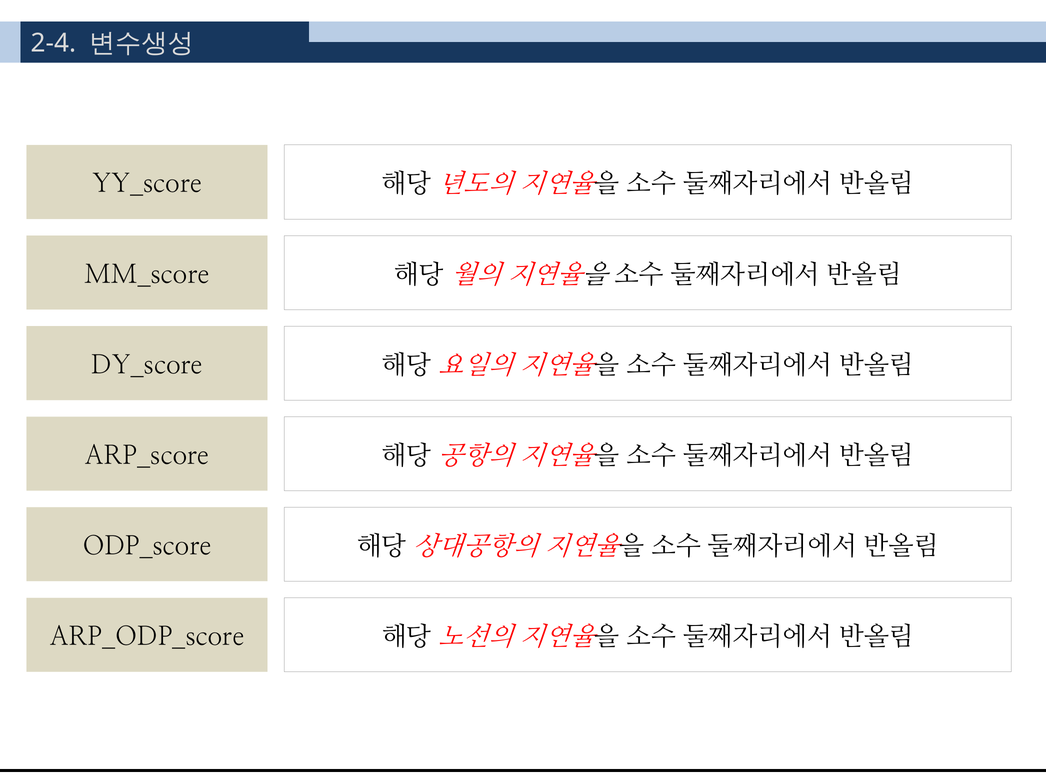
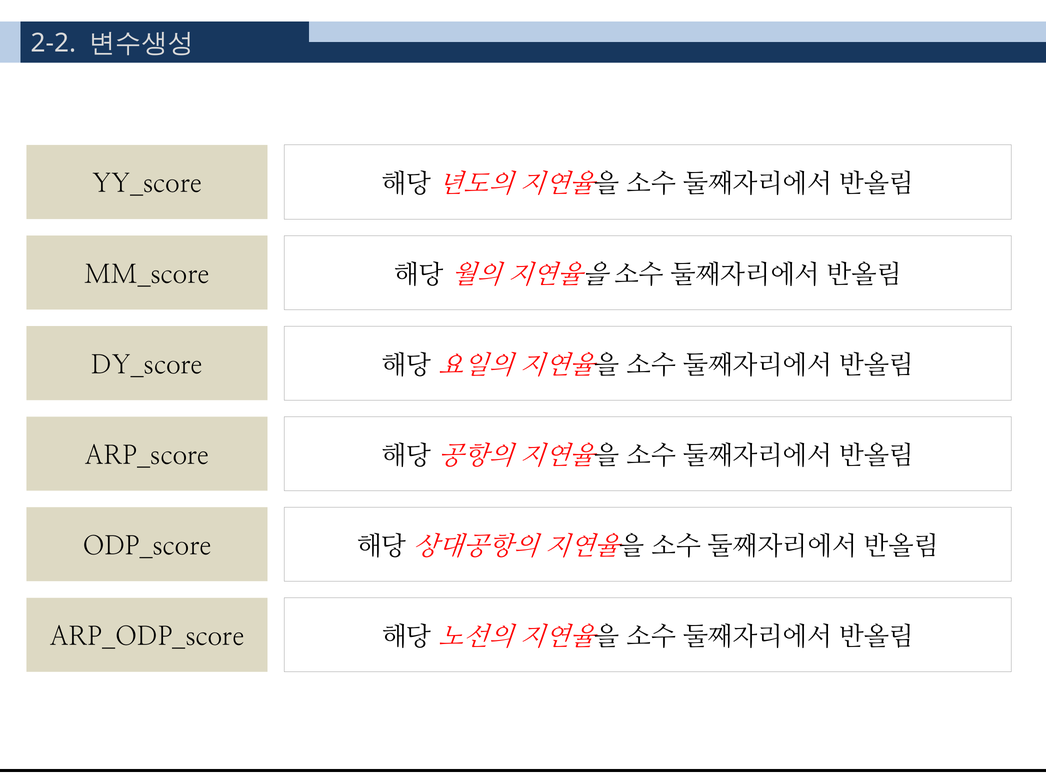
2-4: 2-4 -> 2-2 (53, 43)
